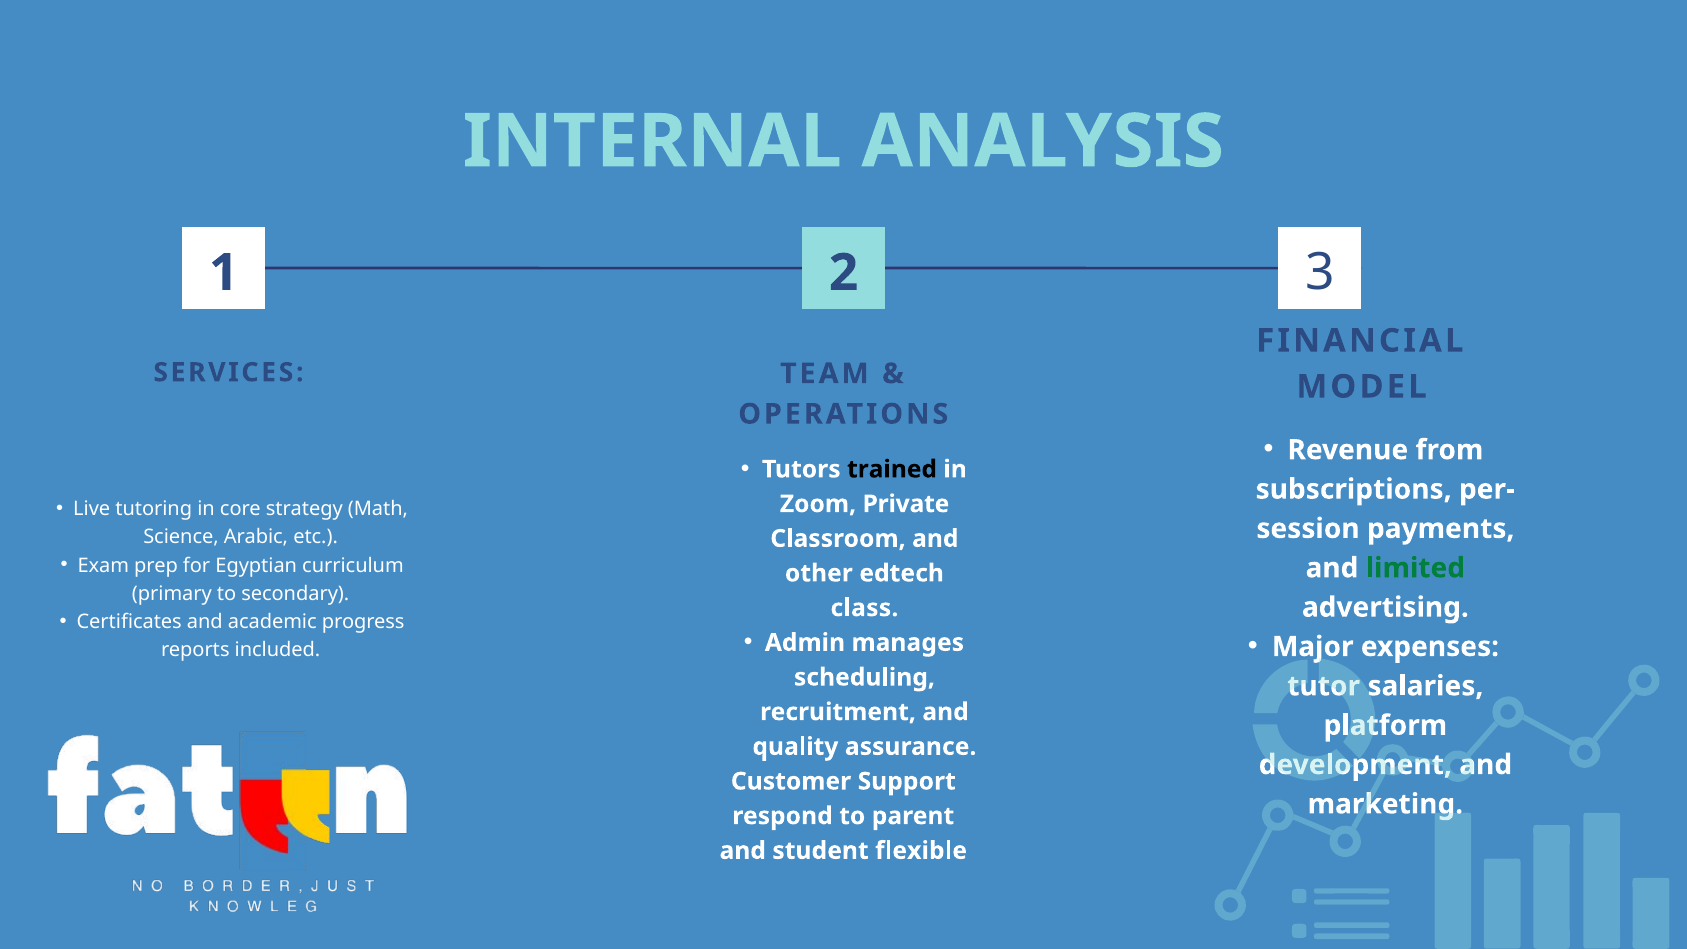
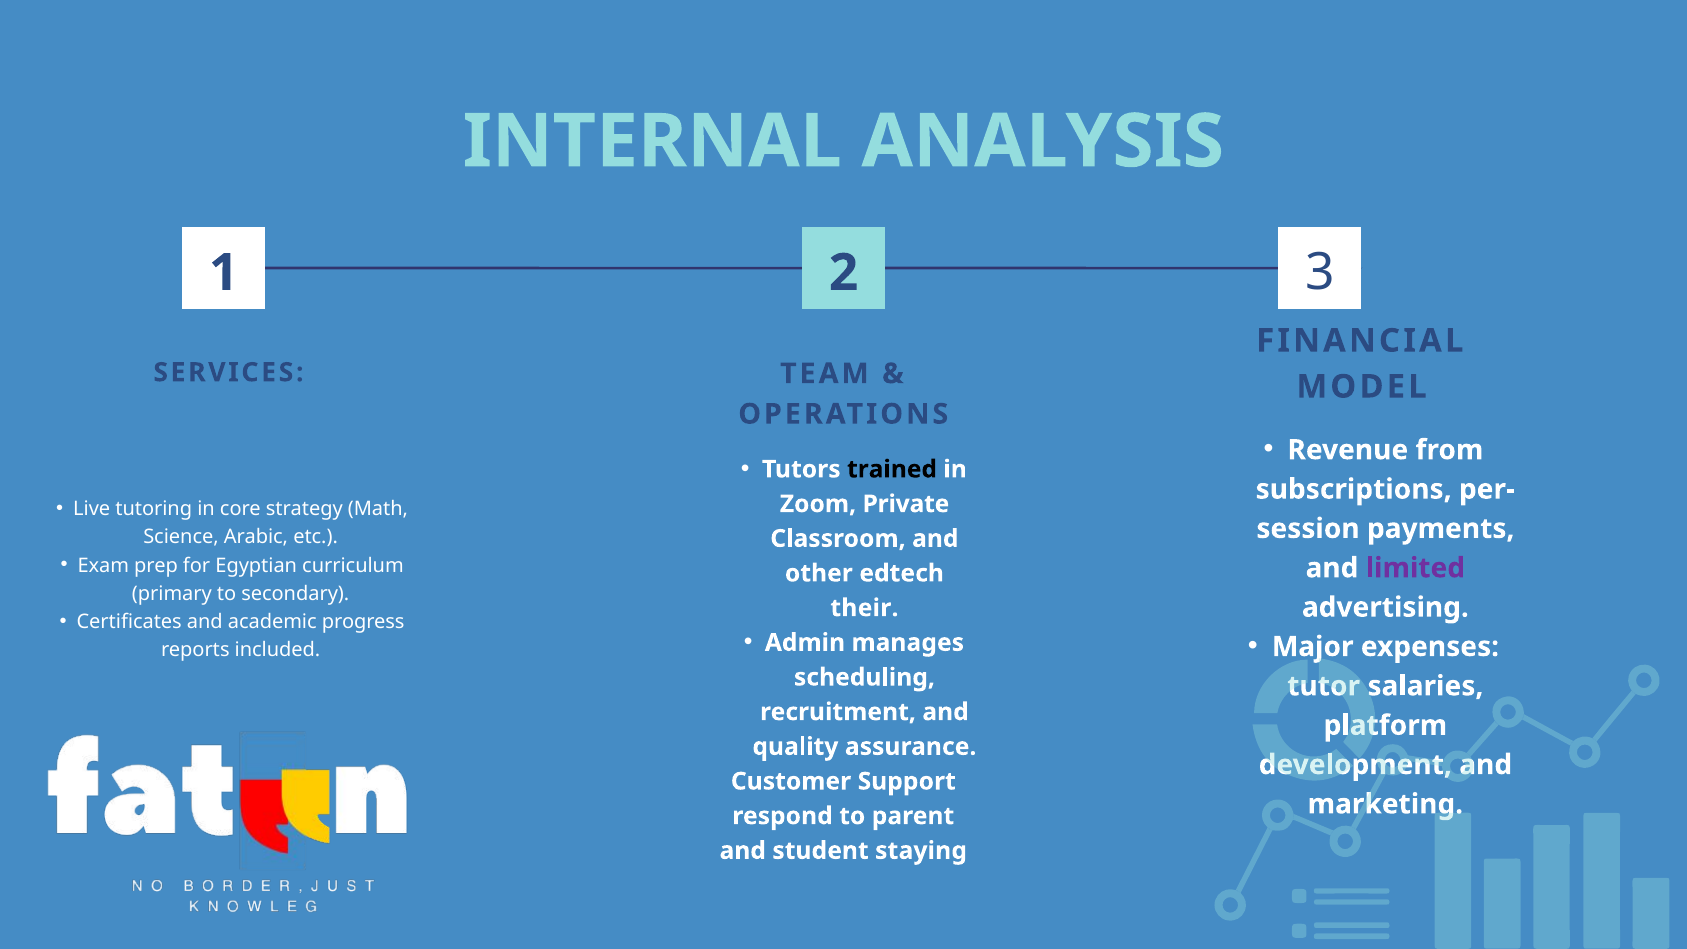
limited colour: green -> purple (1415, 568)
class: class -> their (864, 608)
flexible: flexible -> staying (921, 851)
